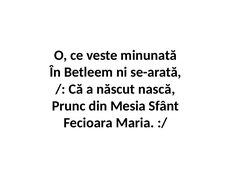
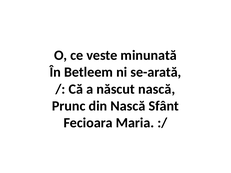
din Mesia: Mesia -> Nască (128, 106)
